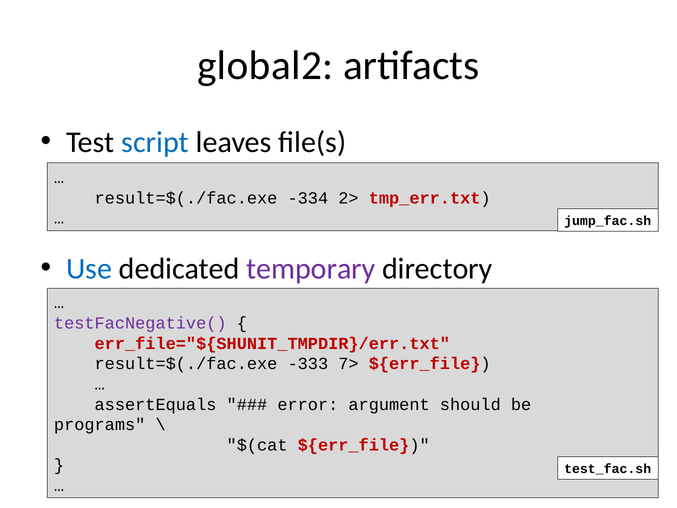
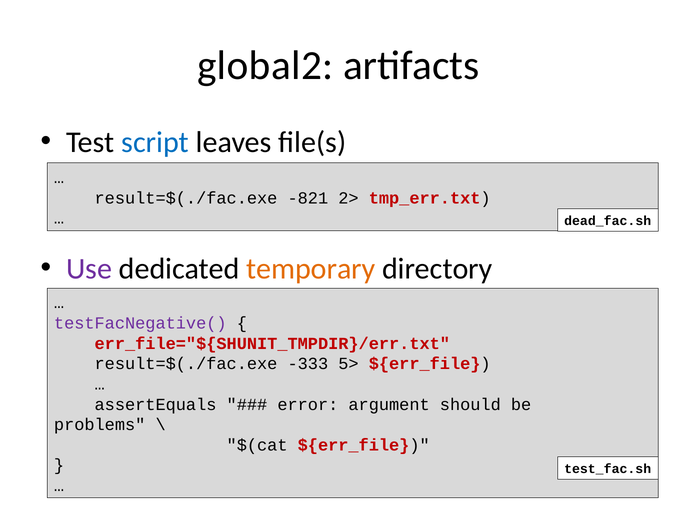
-334: -334 -> -821 (308, 198)
jump_fac.sh: jump_fac.sh -> dead_fac.sh (608, 221)
Use colour: blue -> purple (89, 268)
temporary colour: purple -> orange (311, 268)
7>: 7> -> 5> (348, 364)
programs: programs -> problems (100, 425)
